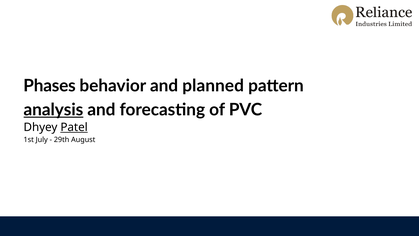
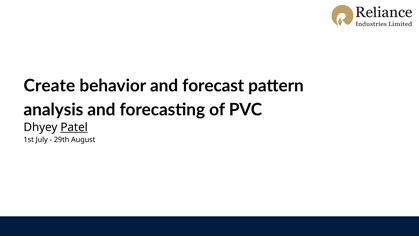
Phases: Phases -> Create (49, 86)
planned: planned -> forecast (213, 86)
analysis underline: present -> none (53, 110)
